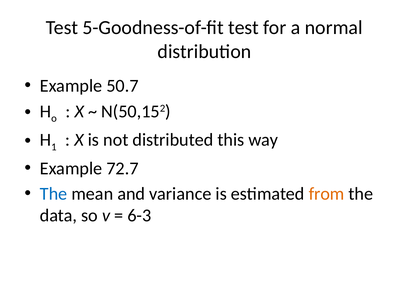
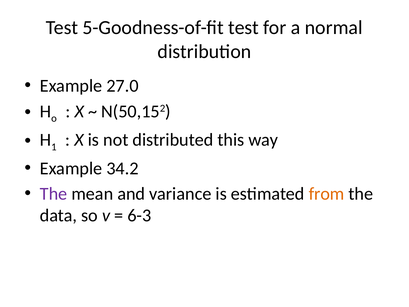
50.7: 50.7 -> 27.0 (123, 86)
72.7: 72.7 -> 34.2 (123, 168)
The colour: blue -> purple (54, 194)
